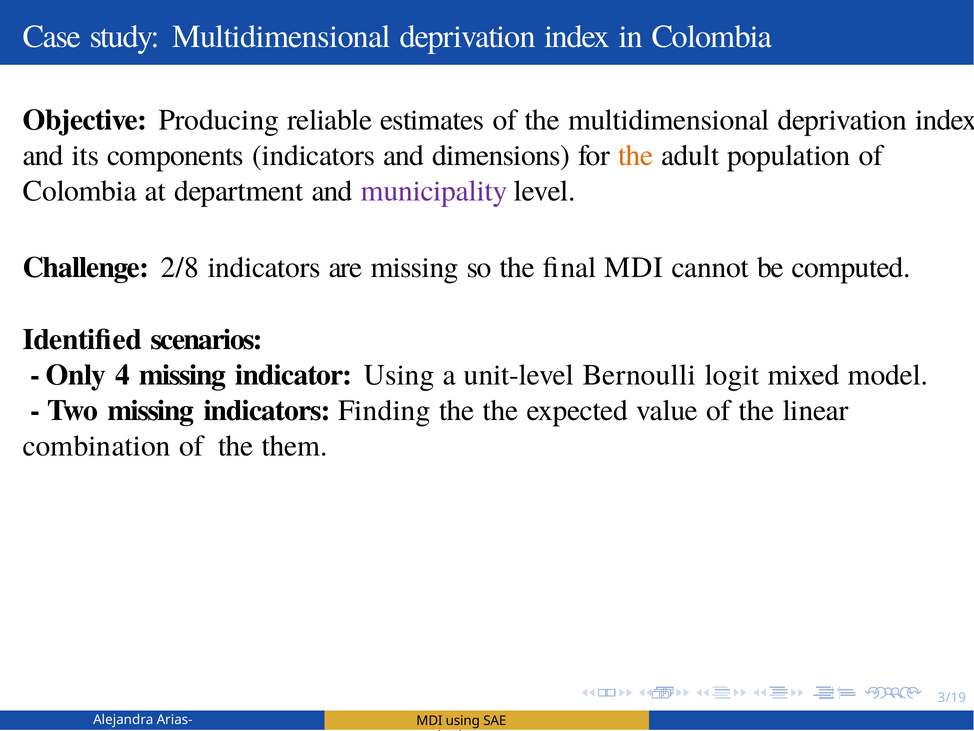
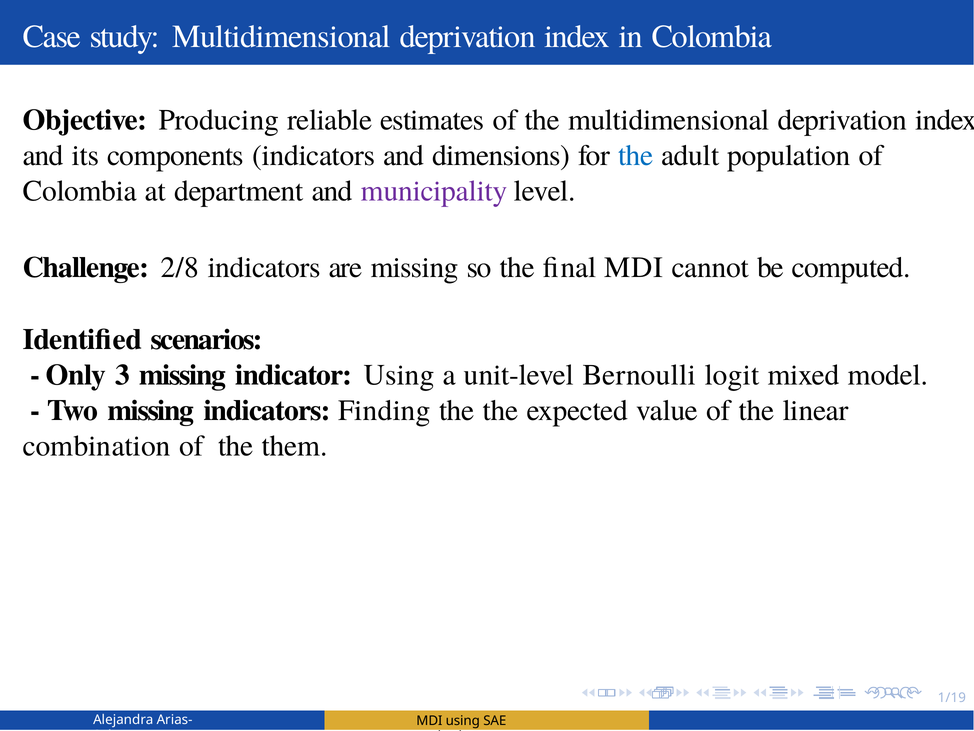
the colour: orange -> blue (636, 156)
4: 4 -> 3 (123, 375)
3/19: 3/19 -> 1/19 (952, 698)
